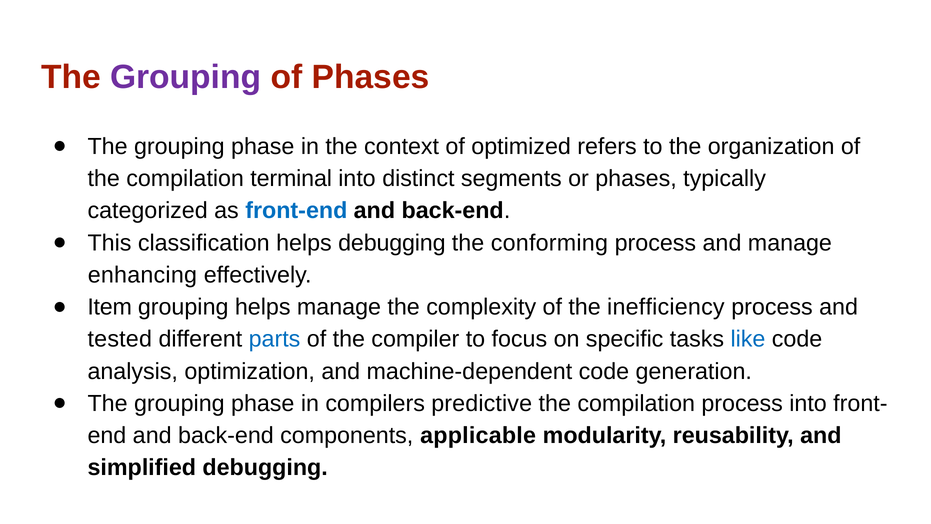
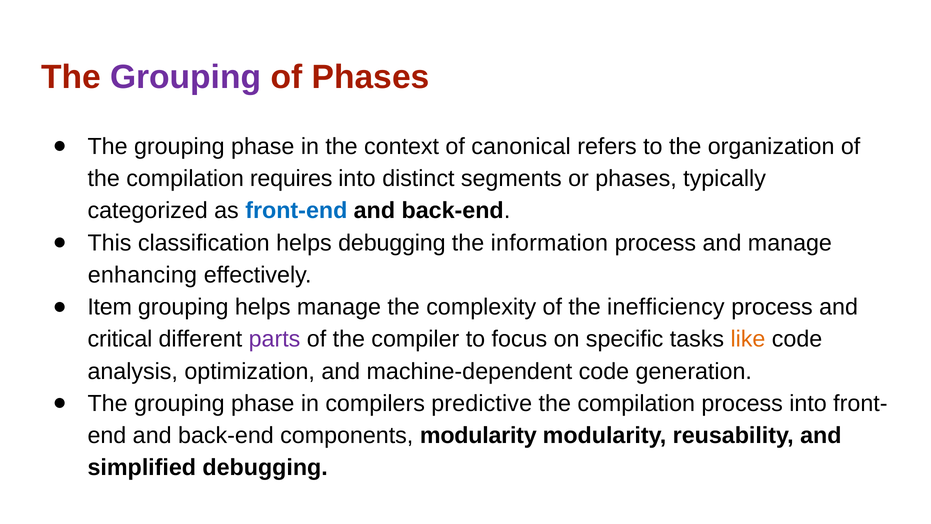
optimized: optimized -> canonical (521, 146)
terminal: terminal -> requires (291, 179)
conforming: conforming -> information (549, 243)
tested: tested -> critical (120, 339)
parts colour: blue -> purple (274, 339)
like colour: blue -> orange (748, 339)
components applicable: applicable -> modularity (478, 435)
